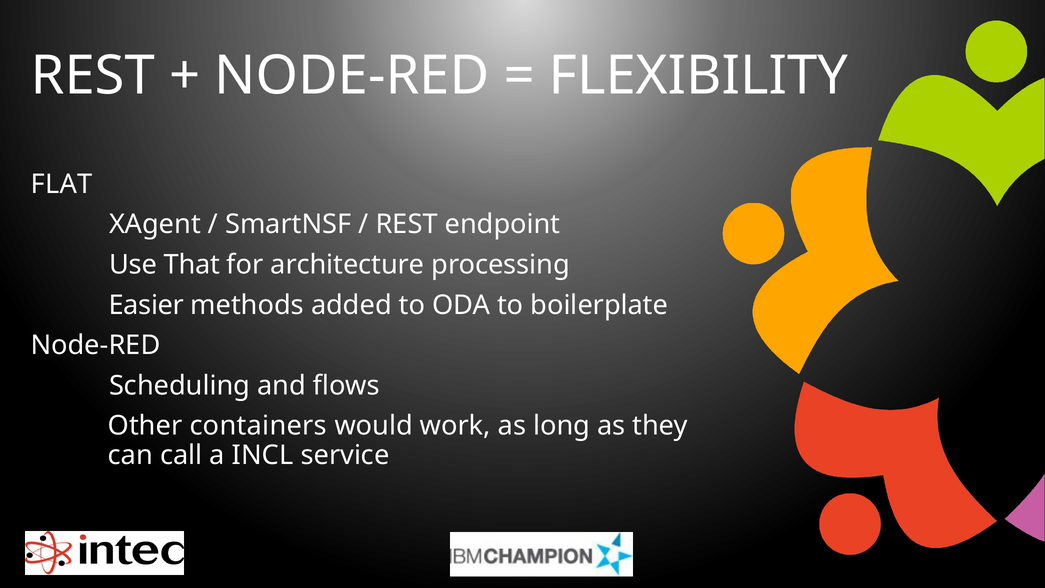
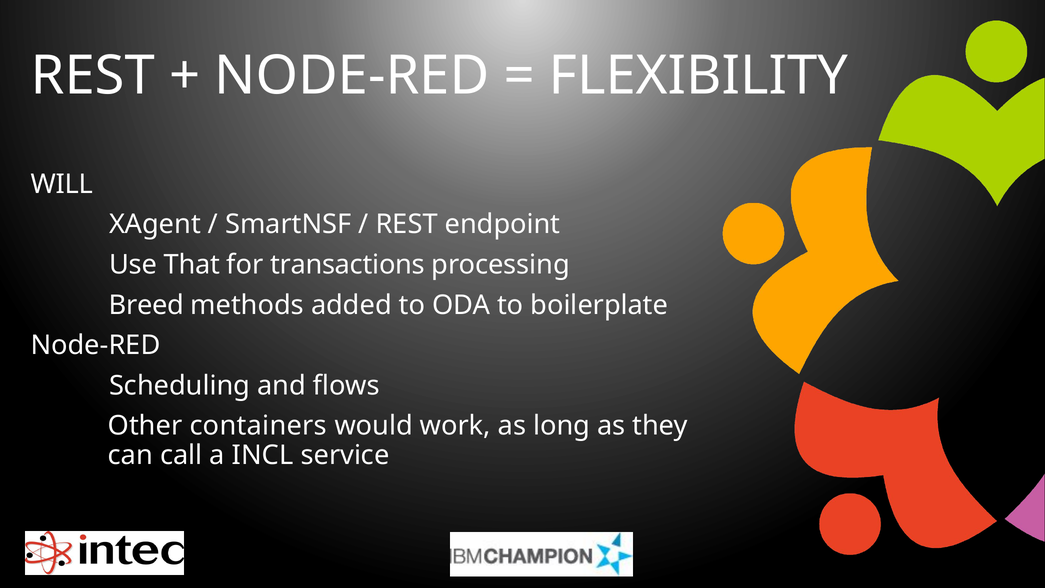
FLAT: FLAT -> WILL (62, 184)
architecture: architecture -> transactions (347, 265)
Easier: Easier -> Breed (146, 305)
